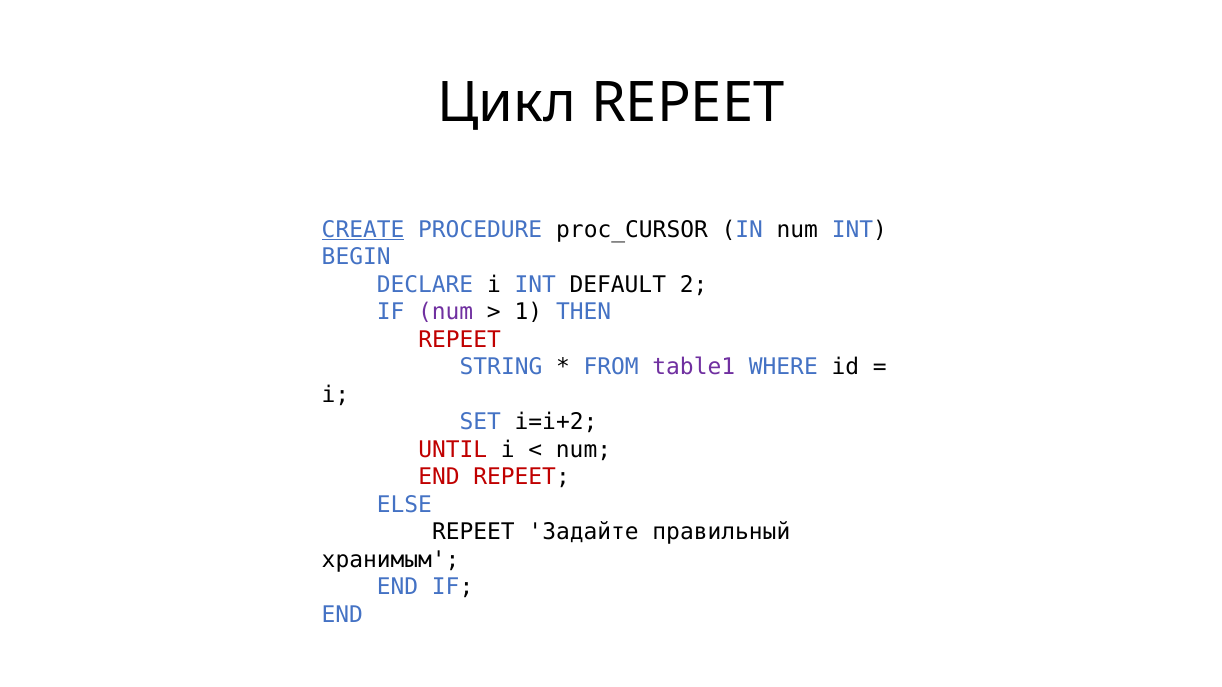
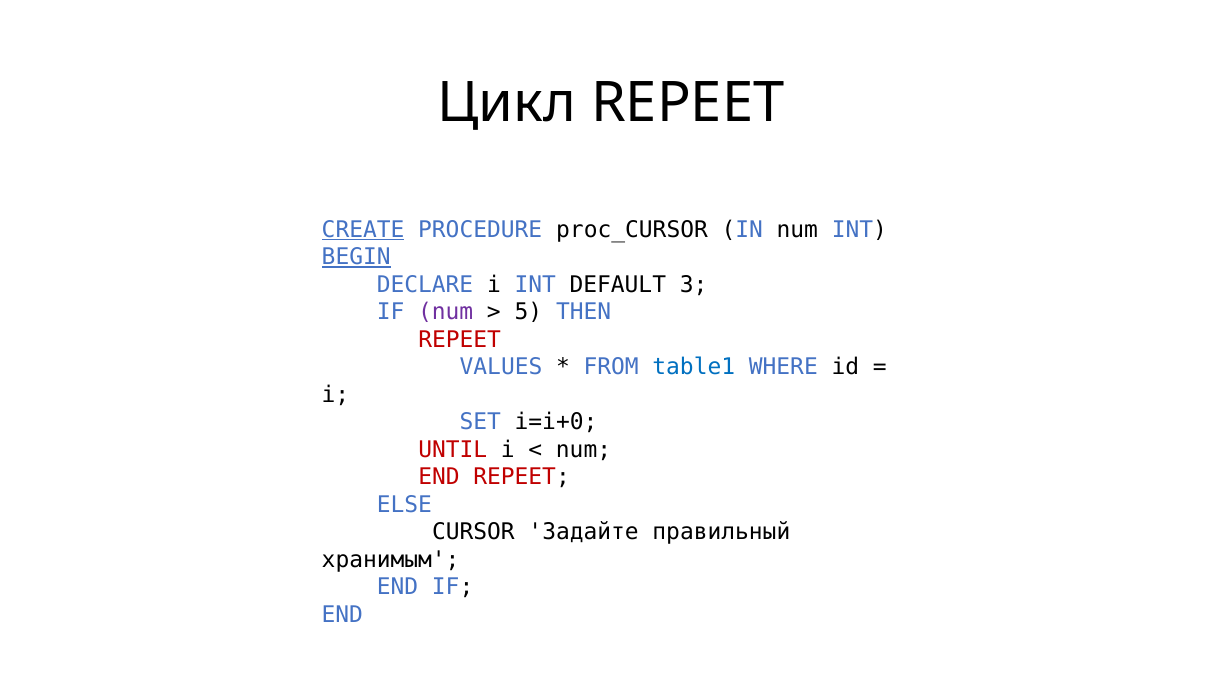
BEGIN underline: none -> present (356, 257)
2: 2 -> 3 (694, 285)
1: 1 -> 5 (528, 312)
STRING: STRING -> VALUES (501, 367)
table1 colour: purple -> blue (694, 367)
i=i+2: i=i+2 -> i=i+0 (556, 422)
REPEET: REPEET -> CURSOR (473, 532)
